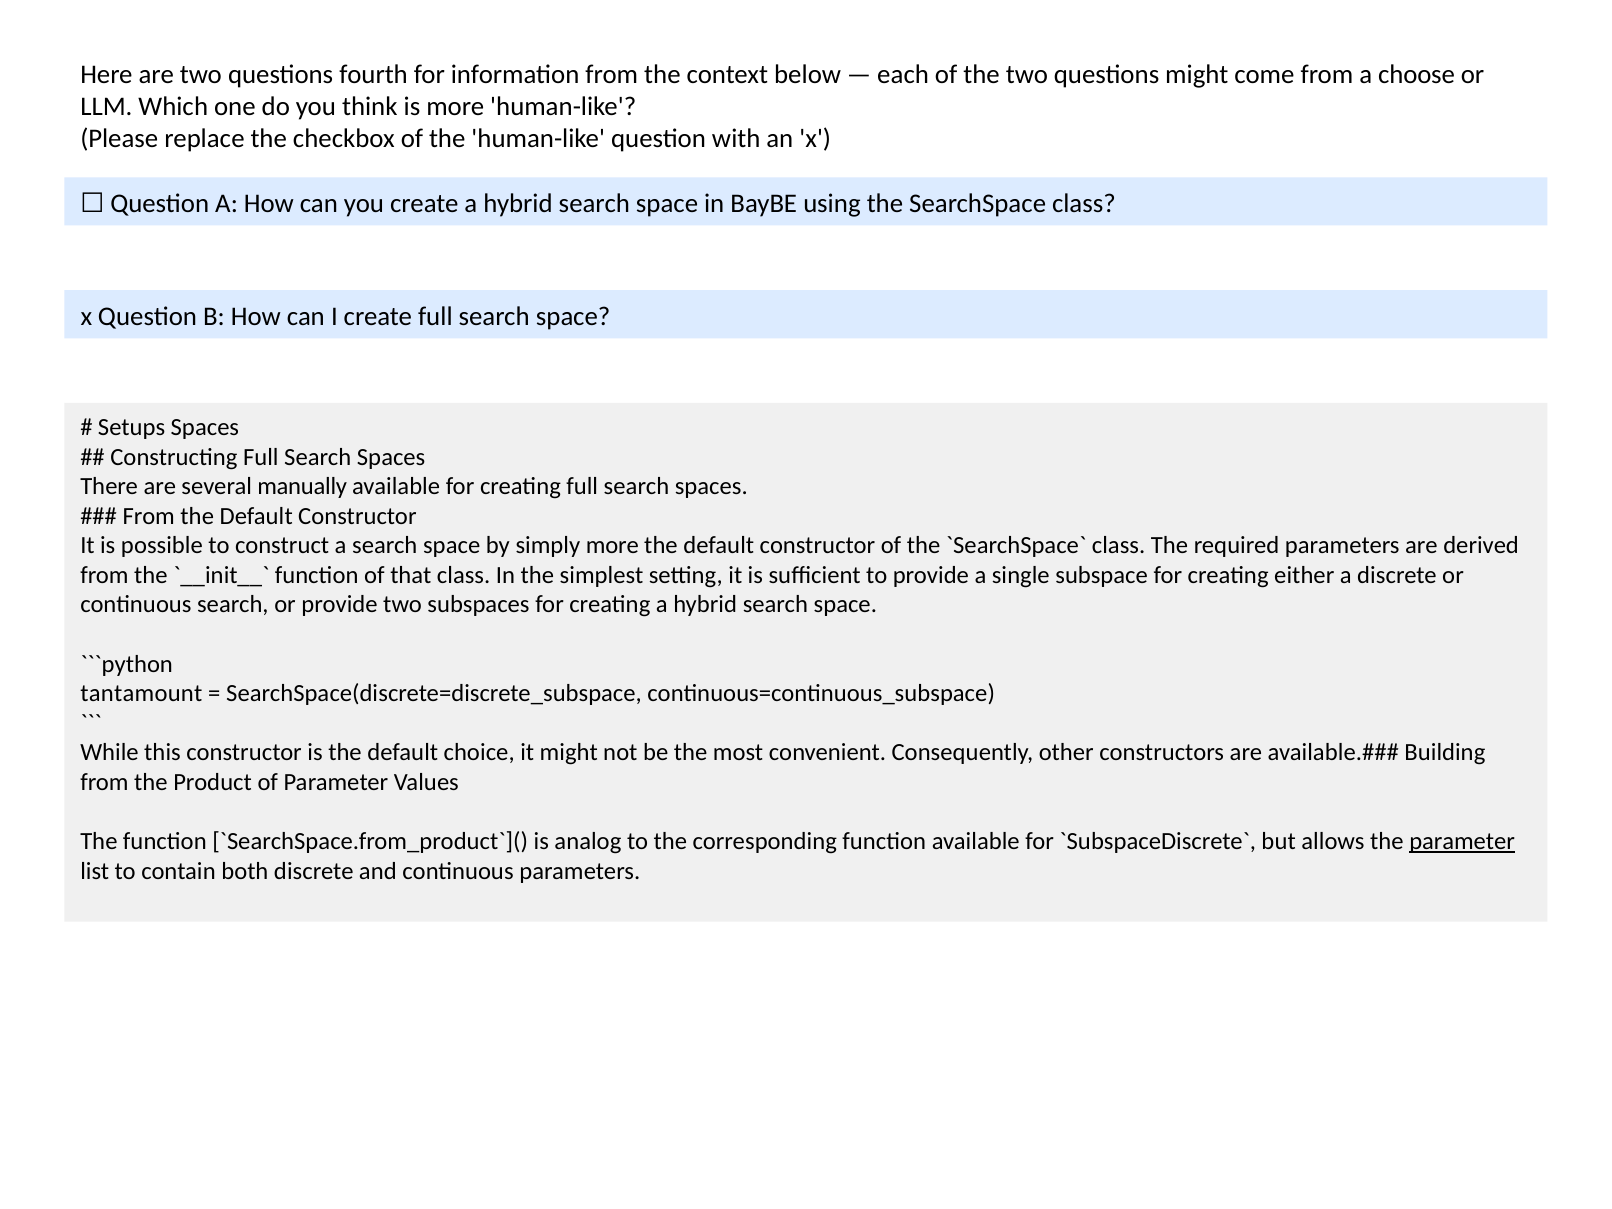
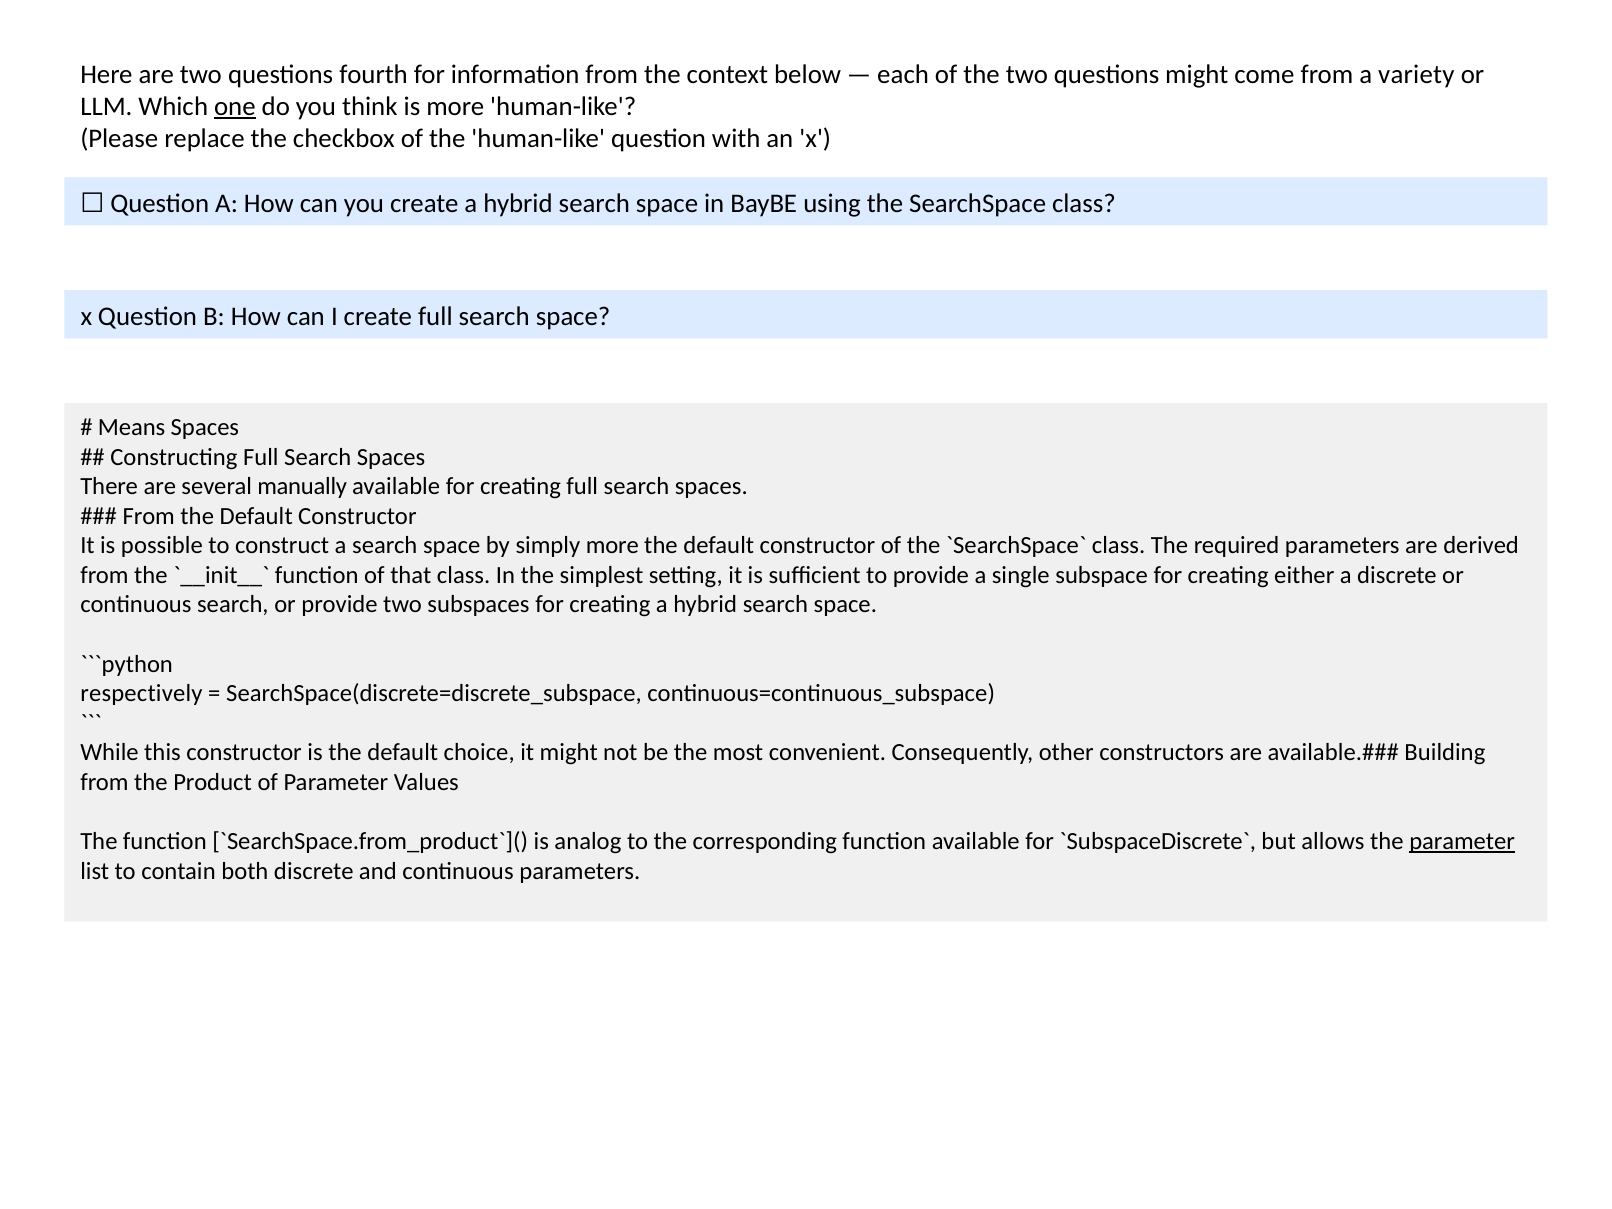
choose: choose -> variety (1416, 74)
one underline: none -> present (235, 106)
Setups: Setups -> Means (132, 427)
tantamount: tantamount -> respectively (141, 694)
